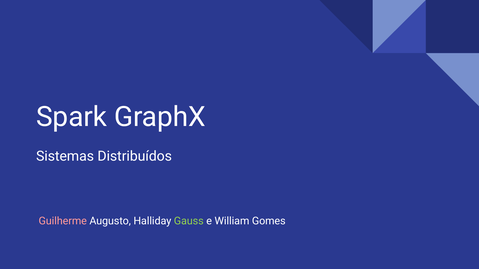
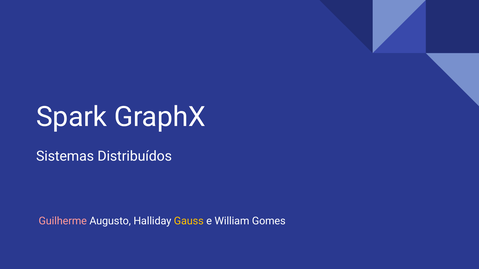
Gauss colour: light green -> yellow (189, 221)
